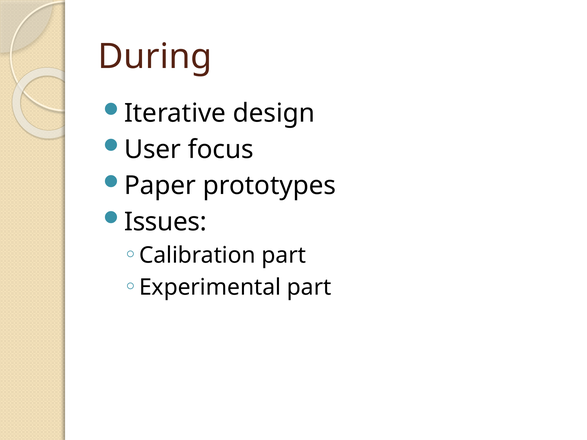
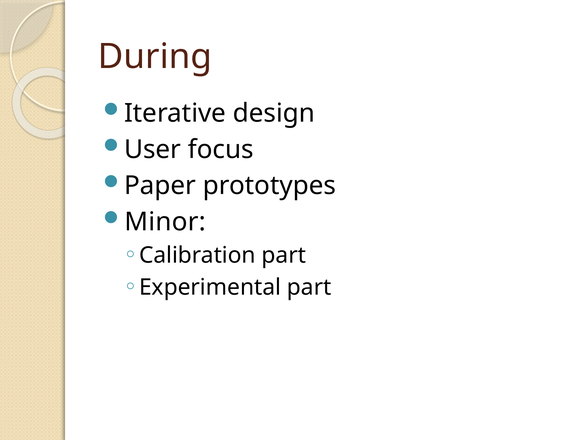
Issues: Issues -> Minor (165, 222)
